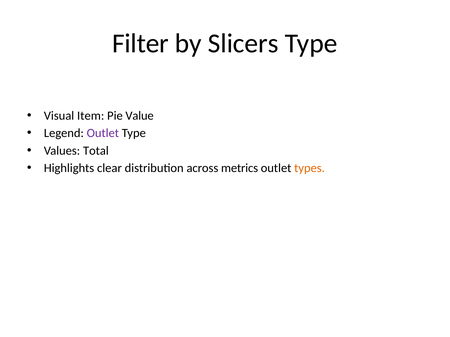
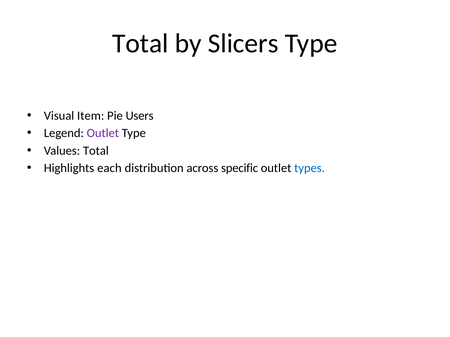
Filter: Filter -> Total (140, 44)
Value: Value -> Users (140, 116)
clear: clear -> each (109, 168)
metrics: metrics -> specific (240, 168)
types colour: orange -> blue (310, 168)
